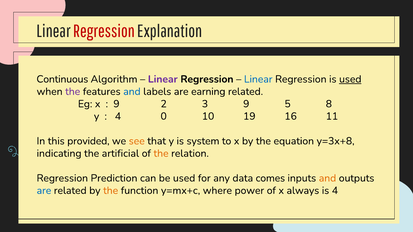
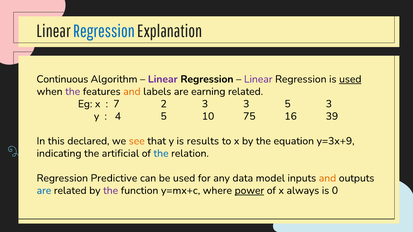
Regression colour: red -> blue (104, 31)
Linear colour: blue -> purple (258, 79)
and colour: blue -> orange (132, 92)
9: 9 -> 7 (116, 104)
3 9: 9 -> 3 (246, 104)
5 8: 8 -> 3 (329, 104)
4 0: 0 -> 5 (164, 116)
19: 19 -> 75 (249, 116)
11: 11 -> 39 (332, 116)
provided: provided -> declared (88, 141)
system: system -> results (203, 141)
y=3x+8: y=3x+8 -> y=3x+9 (336, 141)
the colour: orange -> blue (161, 154)
Prediction: Prediction -> Predictive (114, 178)
comes: comes -> model (270, 178)
the colour: orange -> purple (111, 191)
power underline: none -> present (249, 191)
is 4: 4 -> 0 (335, 191)
